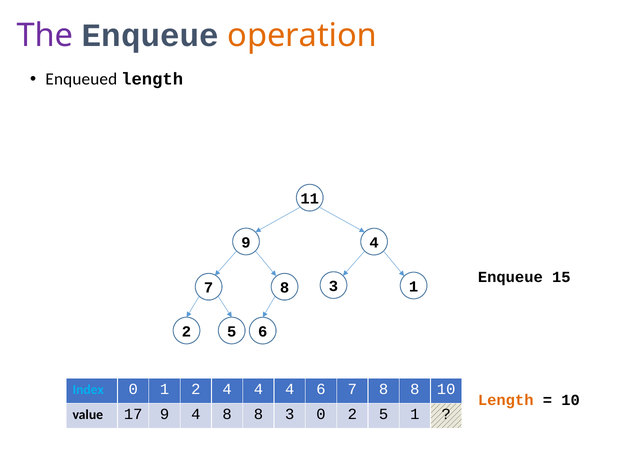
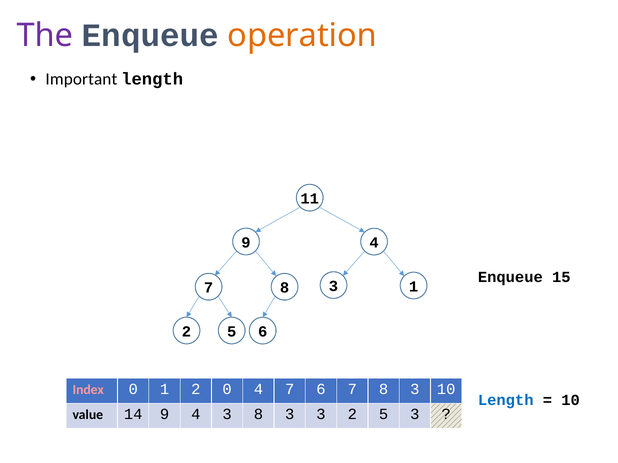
Enqueued: Enqueued -> Important (81, 79)
Index colour: light blue -> pink (88, 390)
2 4: 4 -> 0 (227, 389)
4: 4 -> 7 (290, 389)
7 8 8: 8 -> 3 (415, 389)
Length colour: orange -> blue (506, 401)
17: 17 -> 14 (133, 414)
4 8: 8 -> 3 (227, 414)
3 0: 0 -> 3 (321, 414)
5 1: 1 -> 3 (415, 414)
